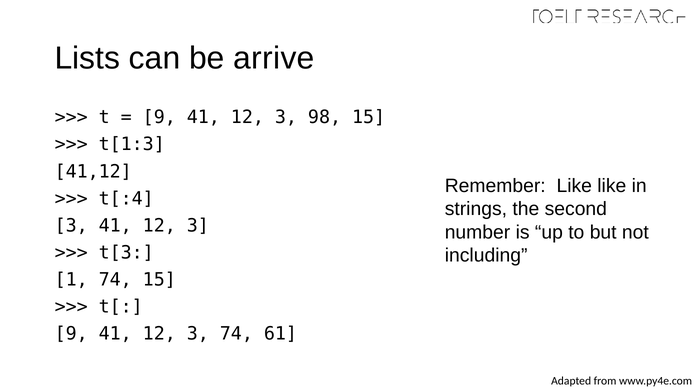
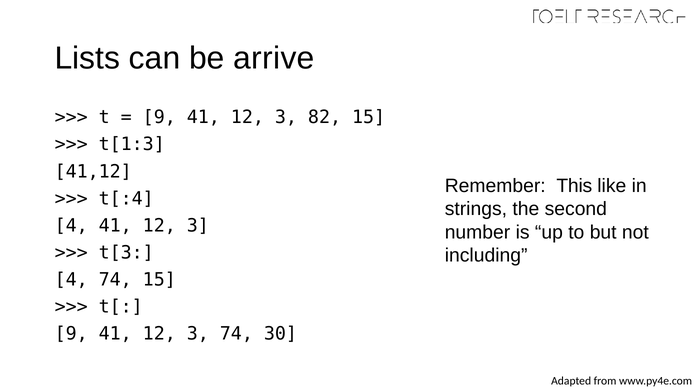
98: 98 -> 82 (325, 117)
Remember Like: Like -> This (574, 186)
3: 3 -> 4 (71, 226)
1: 1 -> 4 (71, 280)
61: 61 -> 30 (281, 334)
